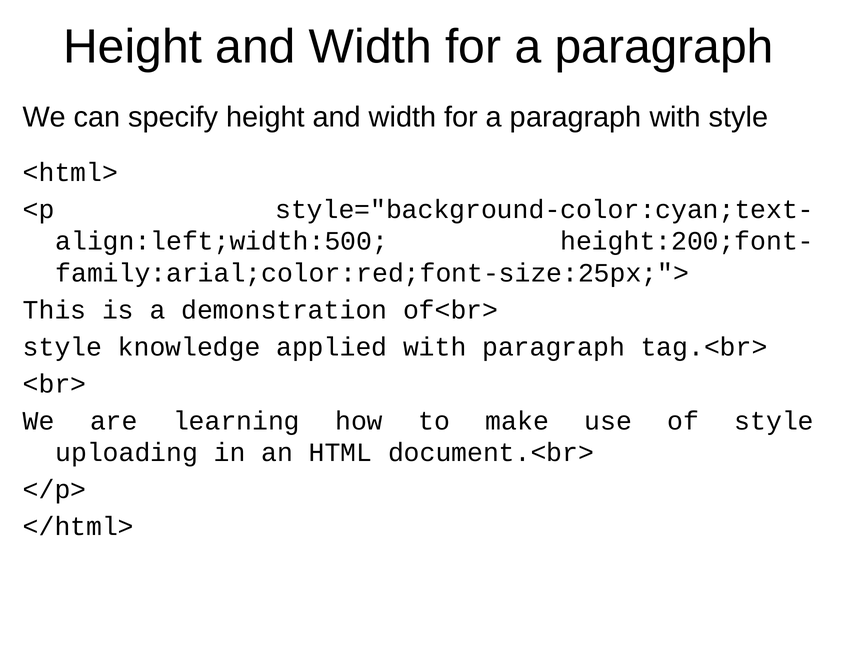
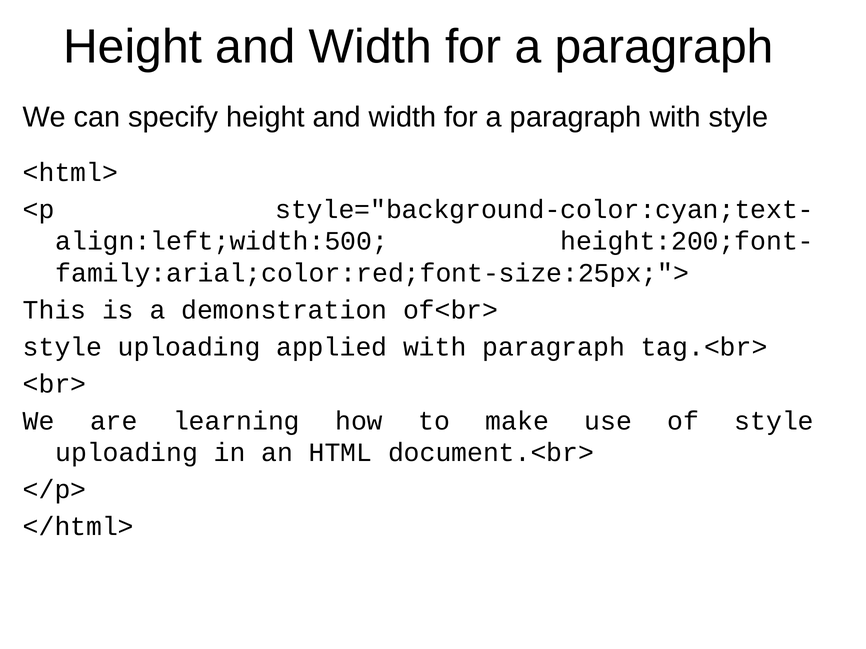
knowledge: knowledge -> uploading (189, 347)
